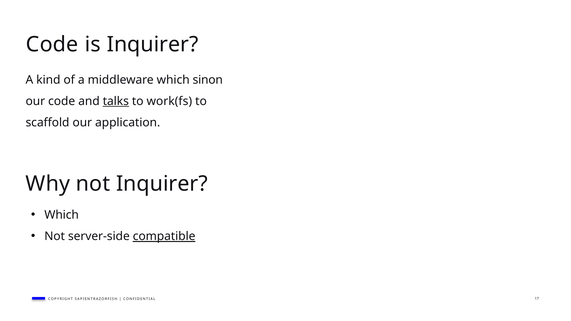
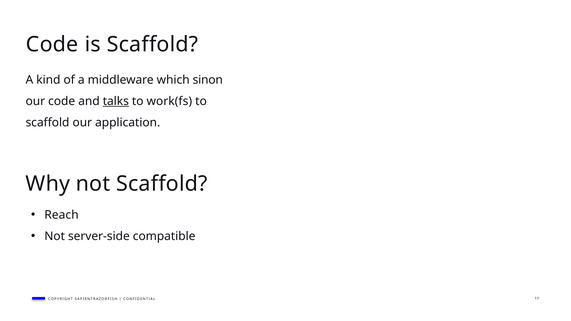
is Inquirer: Inquirer -> Scaffold (152, 44)
not Inquirer: Inquirer -> Scaffold (162, 184)
Which: Which -> Reach (62, 215)
compatible underline: present -> none (164, 237)
